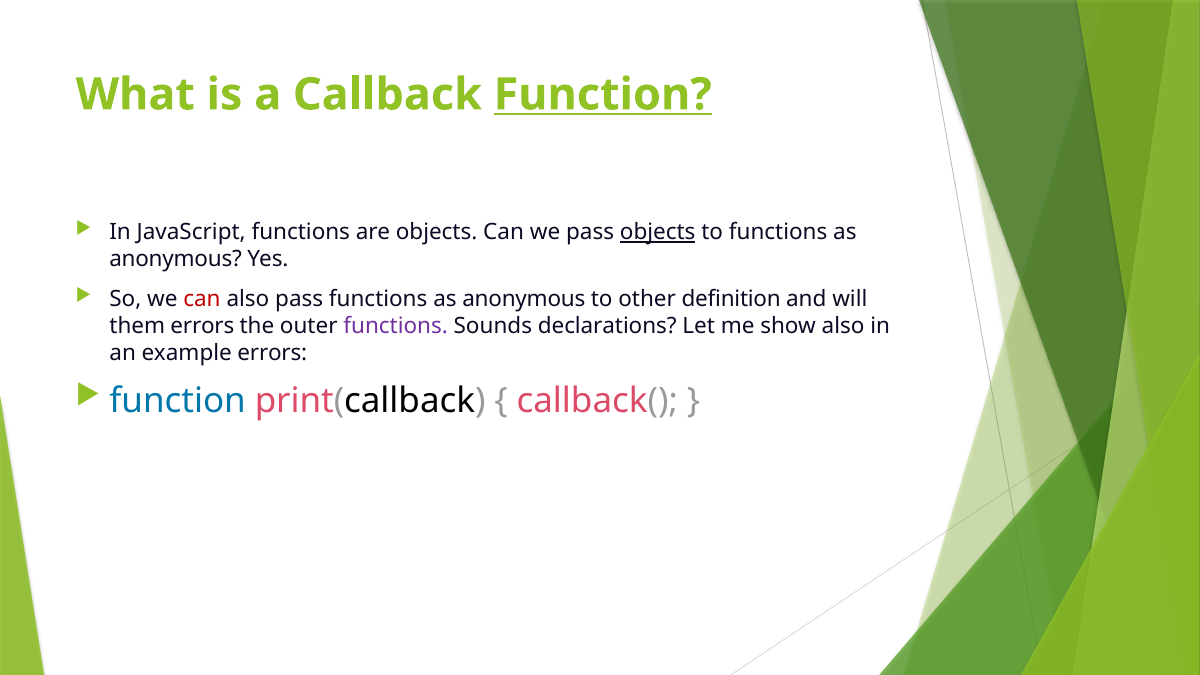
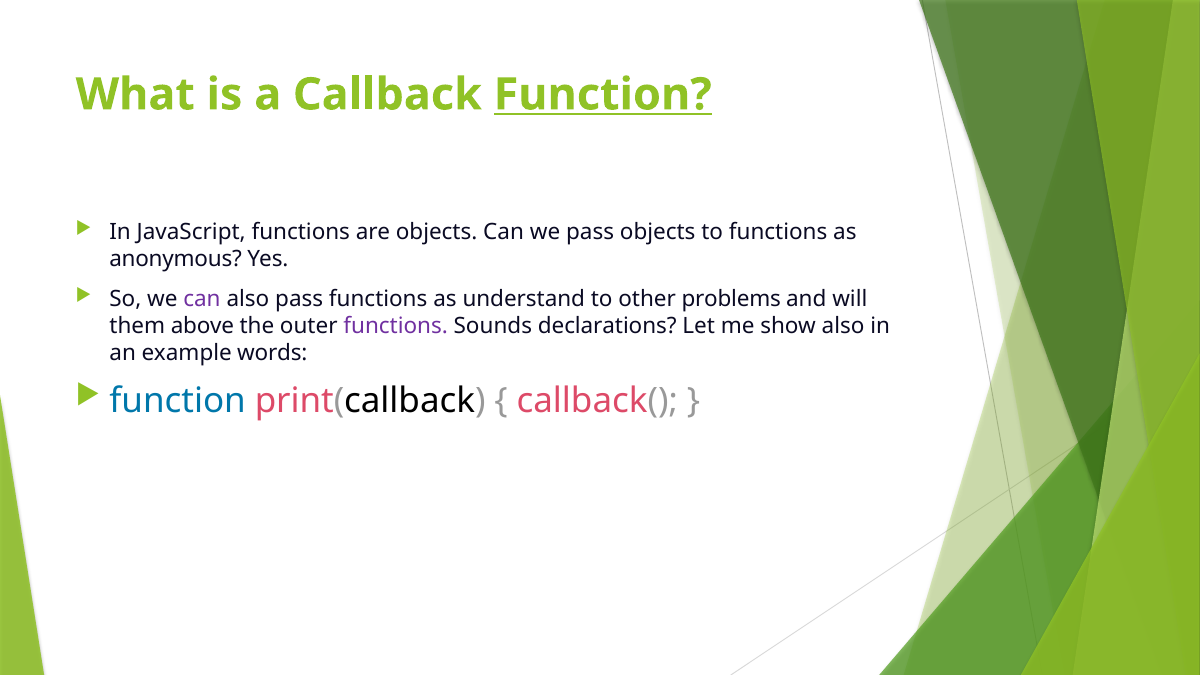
objects underline: present -> none (658, 232)
can colour: red -> purple (202, 299)
pass functions as anonymous: anonymous -> understand (524, 299)
definition: definition -> problems (731, 299)
them errors: errors -> above (202, 326)
example errors: errors -> words (272, 353)
